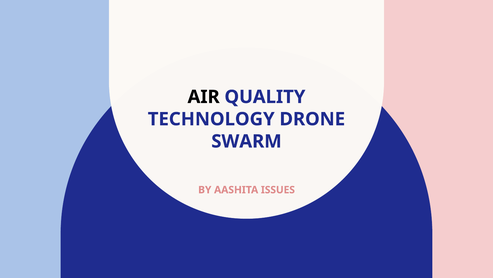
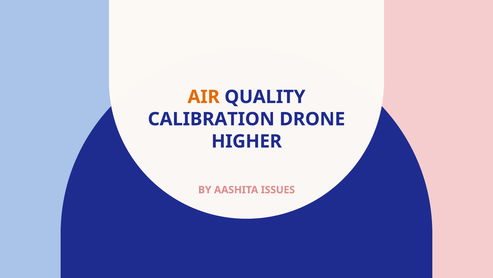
AIR colour: black -> orange (204, 97)
TECHNOLOGY: TECHNOLOGY -> CALIBRATION (211, 119)
SWARM: SWARM -> HIGHER (247, 141)
